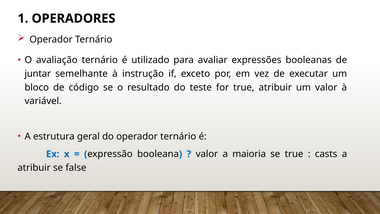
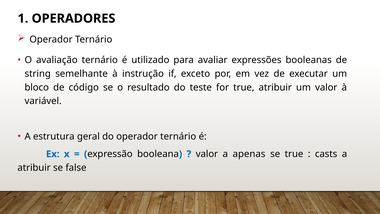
juntar: juntar -> string (38, 74)
maioria: maioria -> apenas (249, 154)
